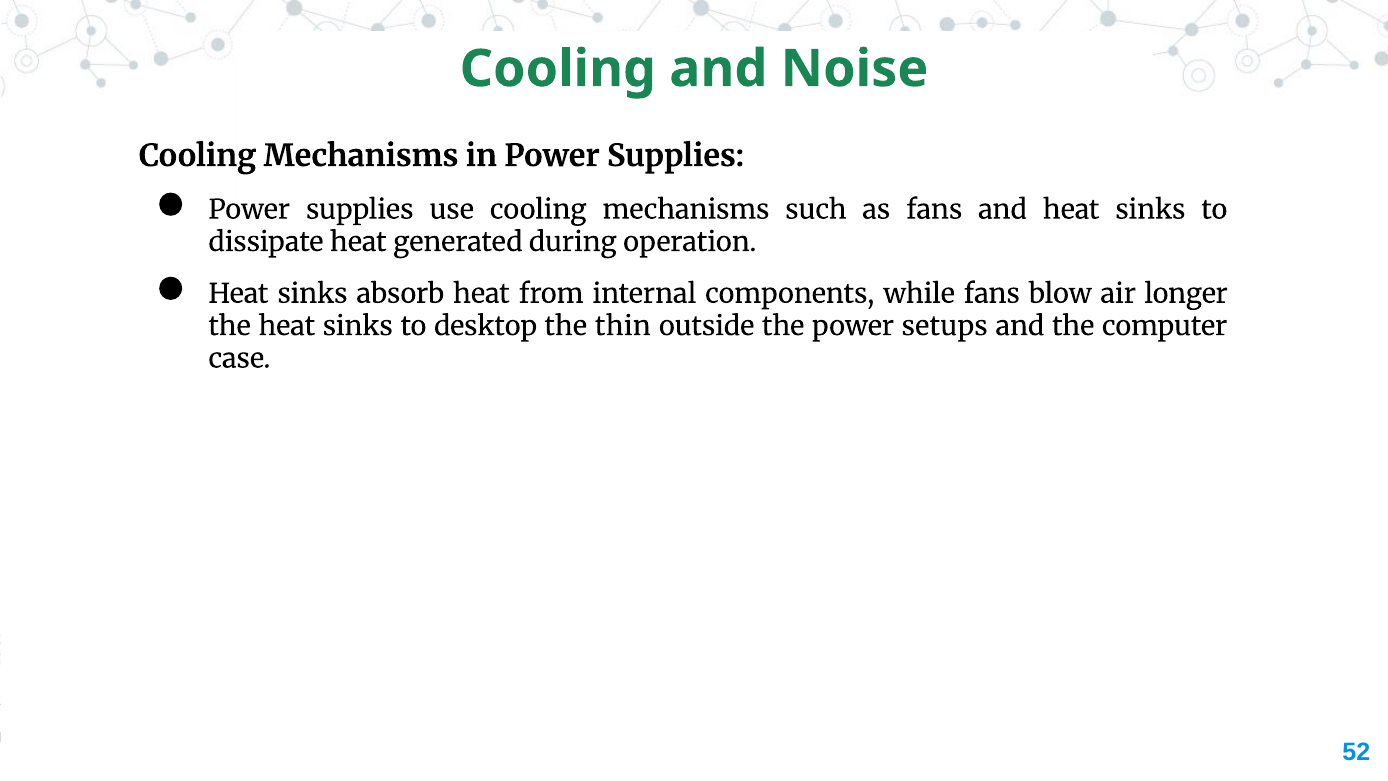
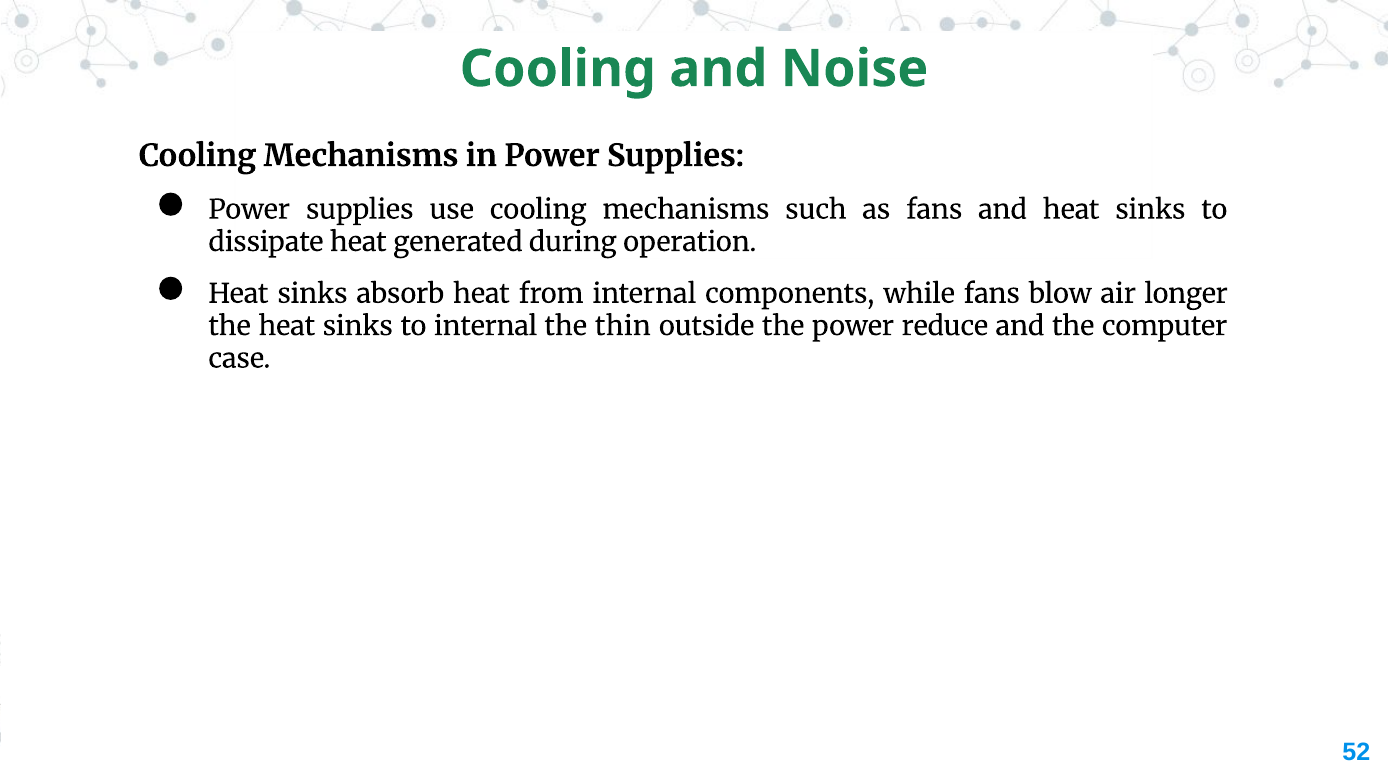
to desktop: desktop -> internal (486, 326)
setups: setups -> reduce (945, 326)
